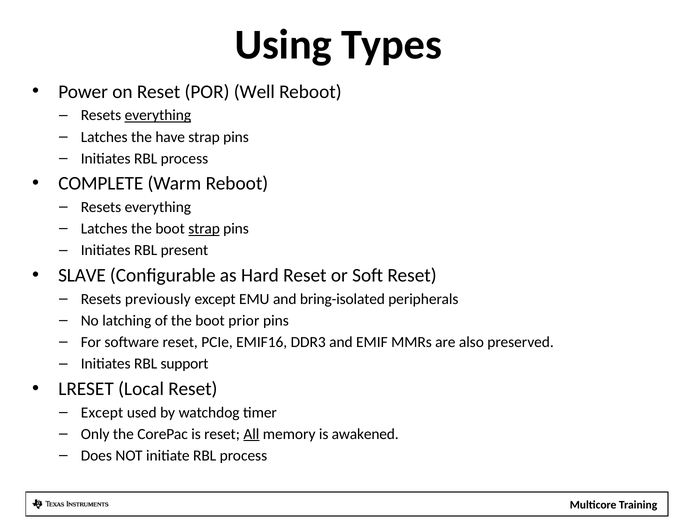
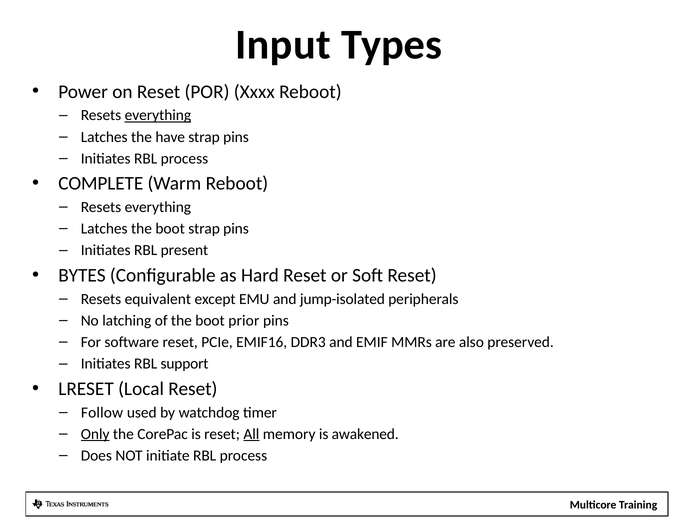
Using: Using -> Input (283, 45)
Well: Well -> Xxxx (254, 92)
strap underline: present -> none (204, 229)
SLAVE: SLAVE -> BYTES (82, 275)
previously: previously -> equivalent (158, 299)
bring-isolated: bring-isolated -> jump-isolated (342, 299)
Except: Except -> Follow (102, 412)
Only underline: none -> present (95, 434)
